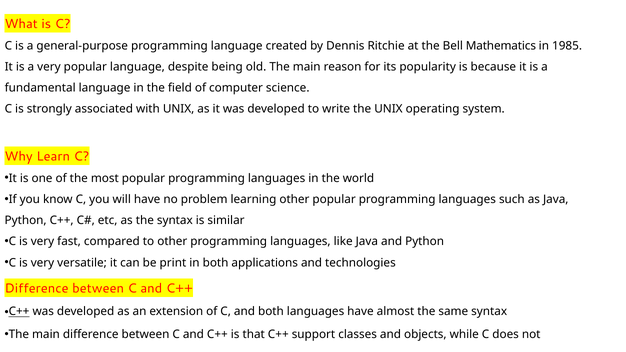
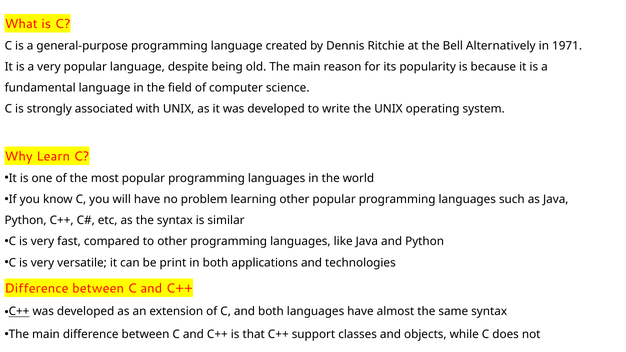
Mathematics: Mathematics -> Alternatively (501, 46)
1985: 1985 -> 1971 (567, 46)
